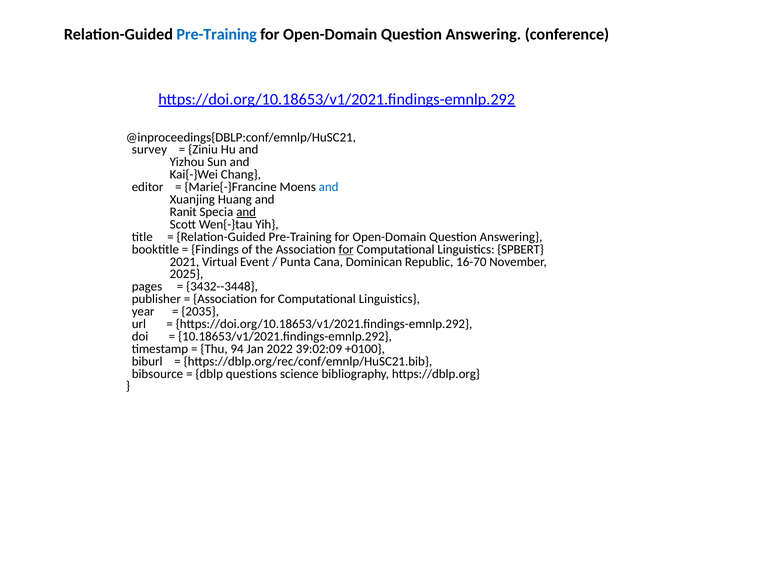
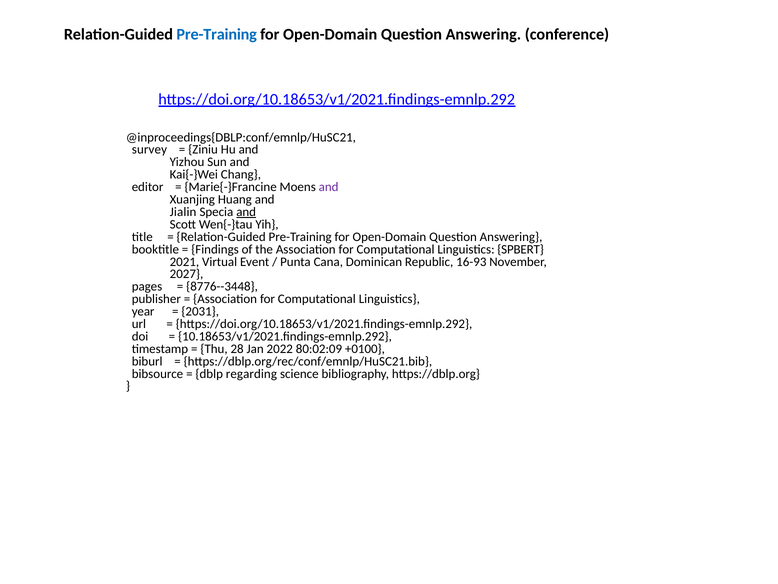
and colour: blue -> purple (329, 187)
Ranit: Ranit -> Jialin (183, 212)
for underline: present -> none (346, 249)
16-70: 16-70 -> 16-93 (471, 261)
2025: 2025 -> 2027 (186, 274)
3432--3448: 3432--3448 -> 8776--3448 (222, 286)
2035: 2035 -> 2031 (200, 311)
94: 94 -> 28 (237, 349)
39:02:09: 39:02:09 -> 80:02:09 (319, 349)
questions: questions -> regarding (251, 373)
